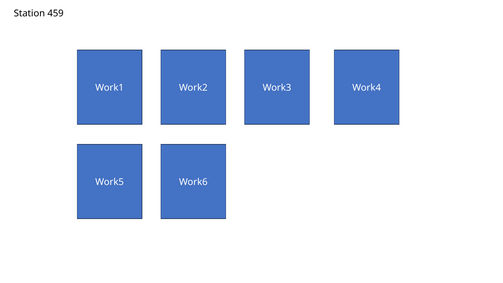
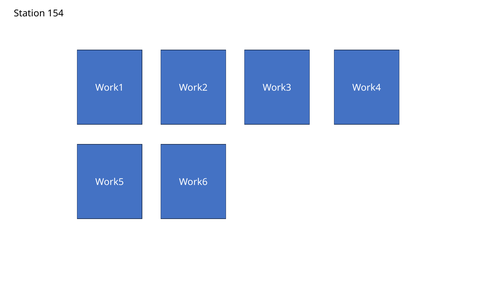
459: 459 -> 154 (56, 13)
